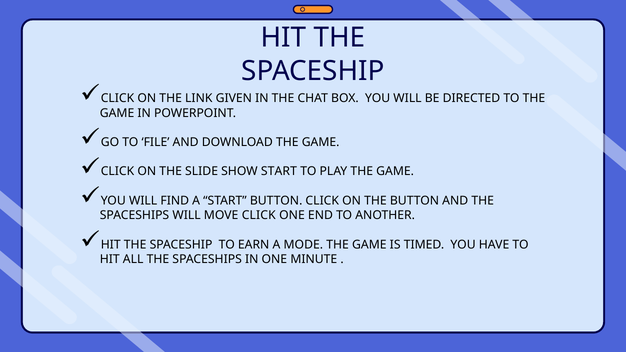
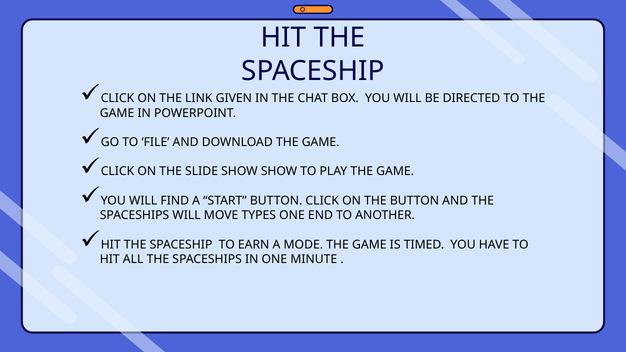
SHOW START: START -> SHOW (279, 172)
MOVE CLICK: CLICK -> TYPES (259, 215)
